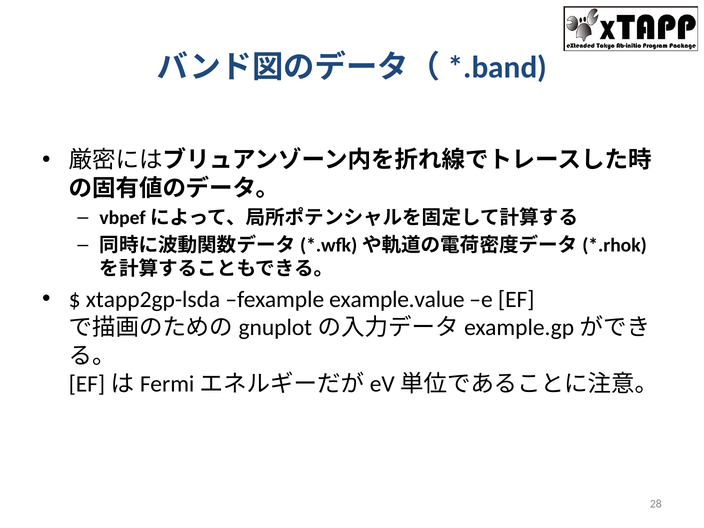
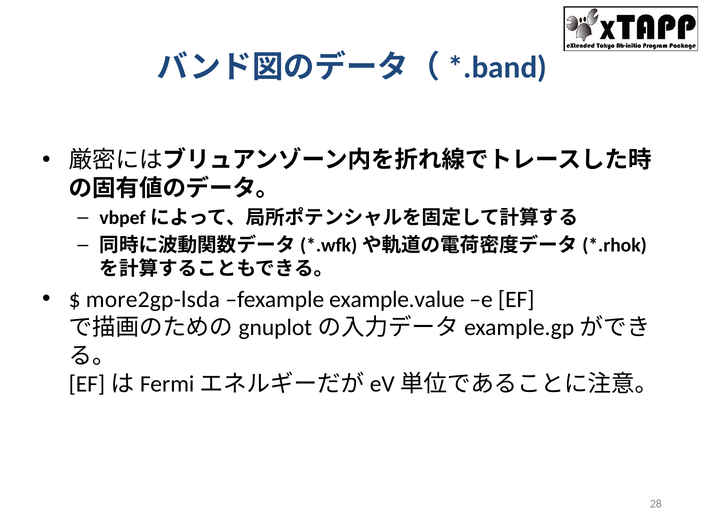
xtapp2gp-lsda: xtapp2gp-lsda -> more2gp-lsda (153, 299)
